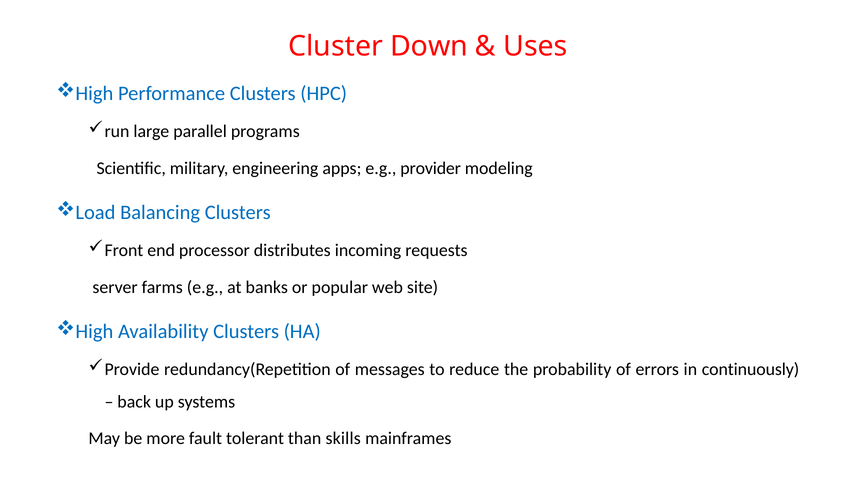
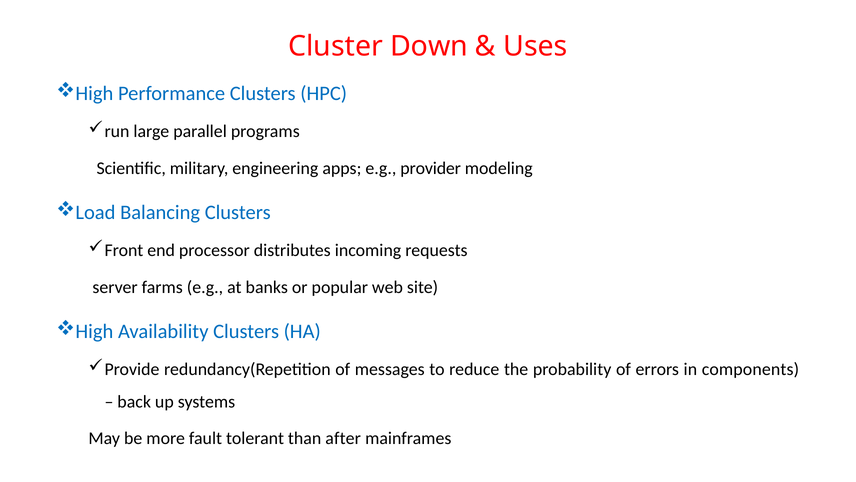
continuously: continuously -> components (750, 369)
skills: skills -> after (343, 438)
